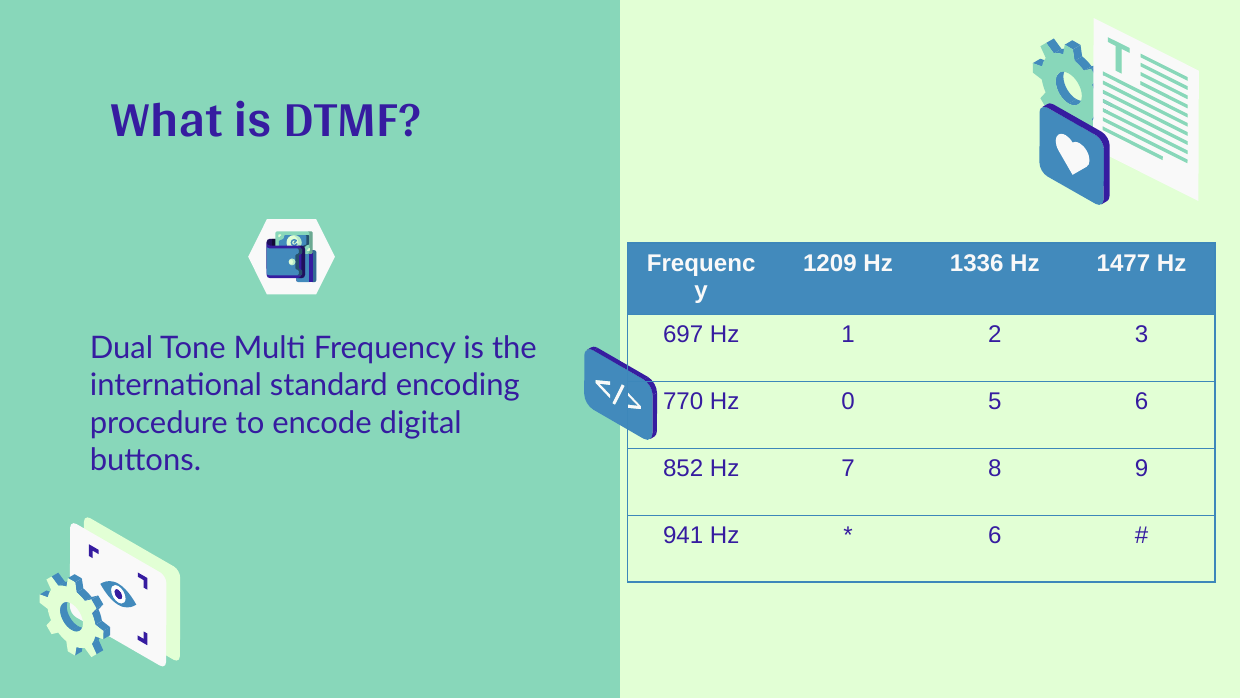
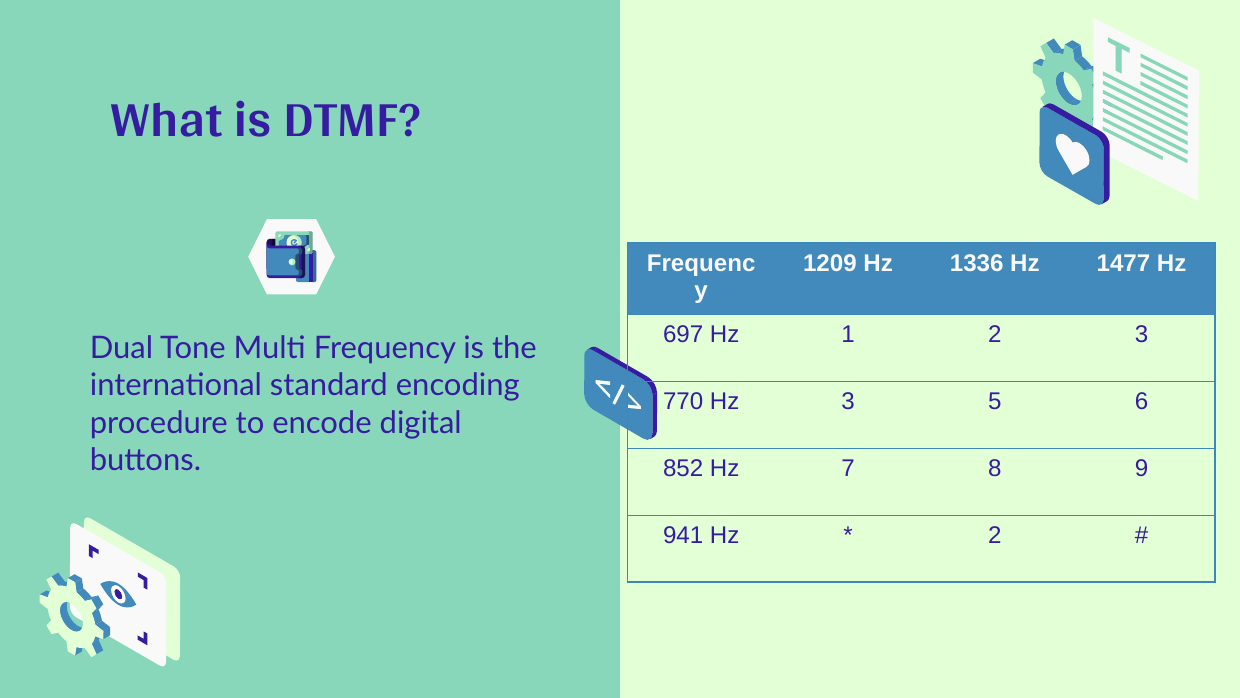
Hz 0: 0 -> 3 (848, 401)
6: 6 -> 2 (995, 535)
